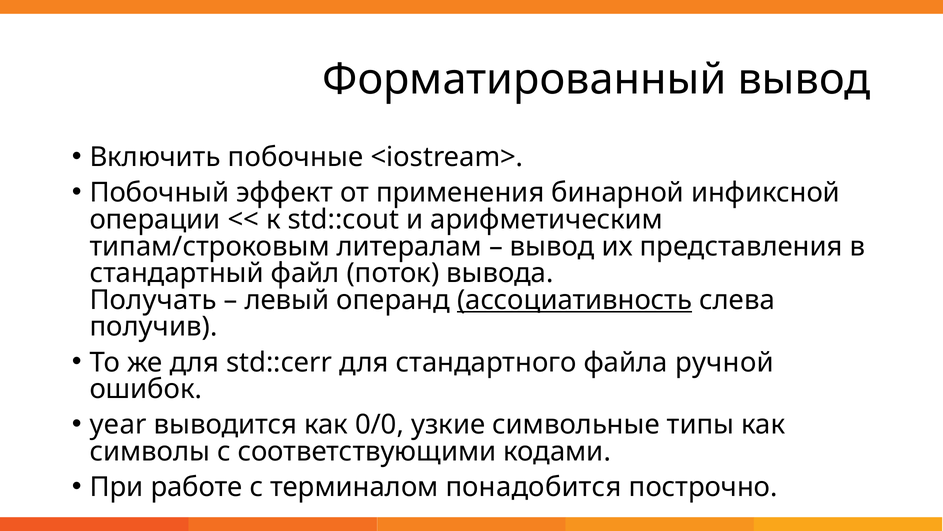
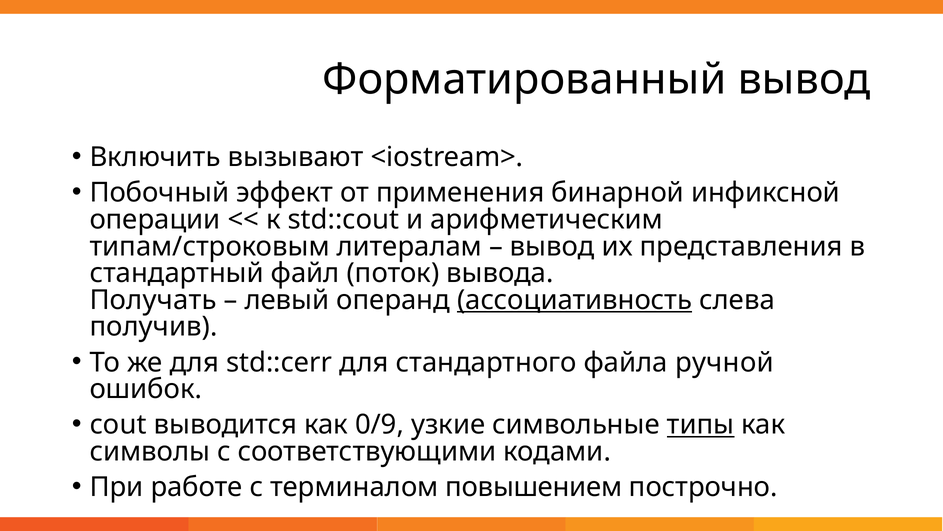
побочные: побочные -> вызывают (296, 157)
year: year -> cout (118, 424)
0/0: 0/0 -> 0/9 (380, 424)
типы underline: none -> present (701, 424)
понадобится: понадобится -> повышением (534, 487)
